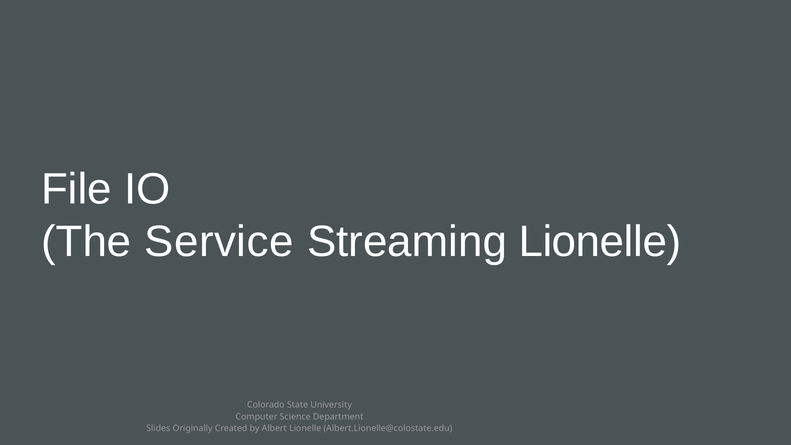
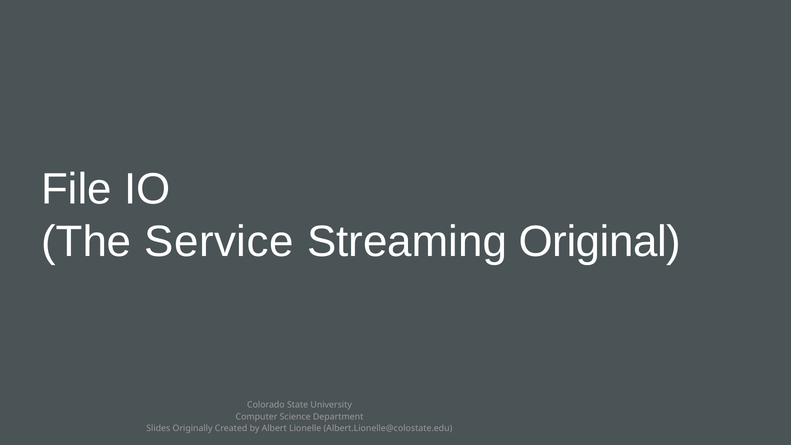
Streaming Lionelle: Lionelle -> Original (600, 242)
